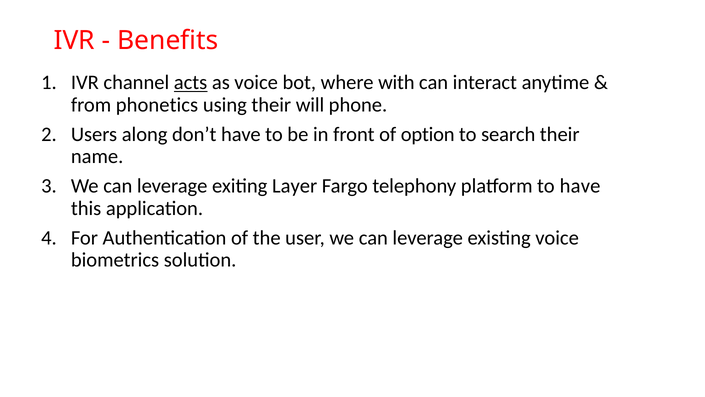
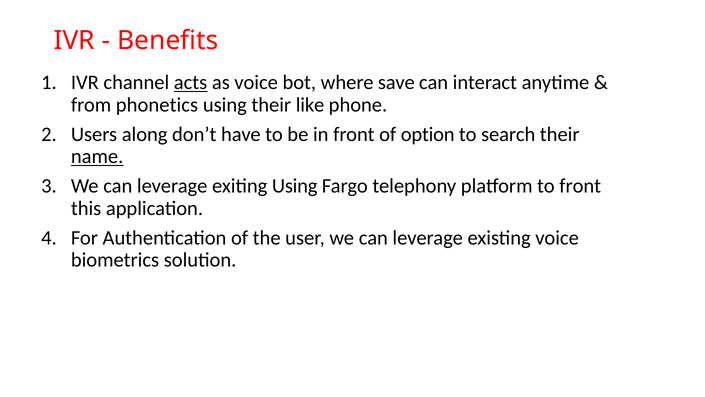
with: with -> save (396, 83)
will: will -> like (310, 105)
name underline: none -> present (97, 156)
exiting Layer: Layer -> Using (295, 186)
to have: have -> front (580, 186)
